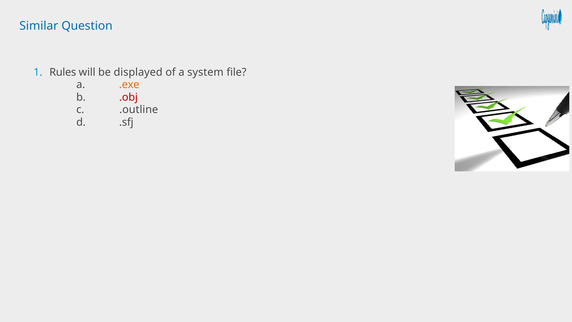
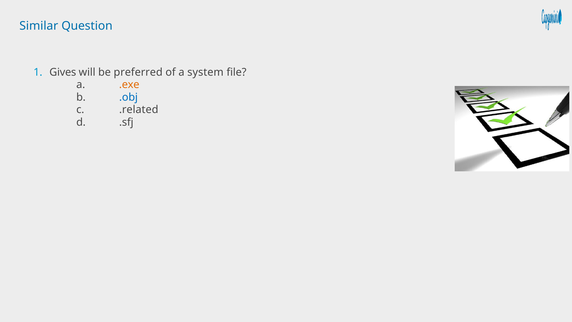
Rules: Rules -> Gives (63, 72)
displayed: displayed -> preferred (138, 72)
.obj colour: red -> blue (128, 97)
.outline: .outline -> .related (139, 110)
